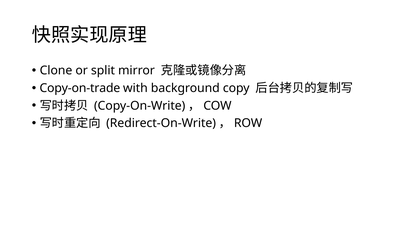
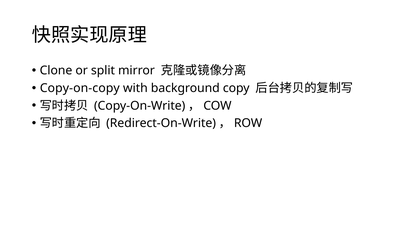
Copy-on-trade: Copy-on-trade -> Copy-on-copy (80, 88)
